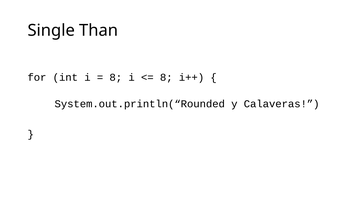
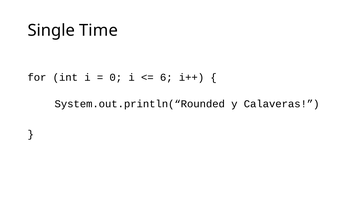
Than: Than -> Time (99, 30)
8: 8 -> 0 (116, 77)
8: 8 -> 6 (166, 77)
